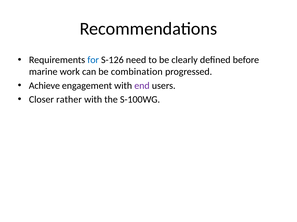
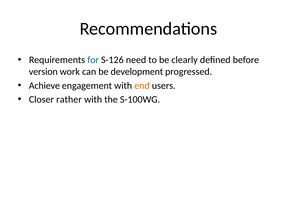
marine: marine -> version (43, 72)
combination: combination -> development (137, 72)
end colour: purple -> orange (142, 86)
